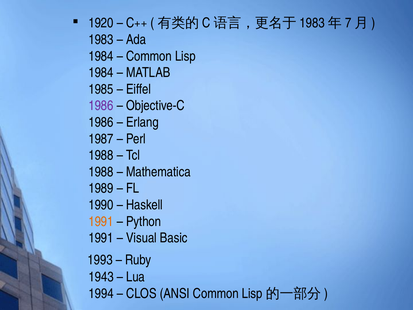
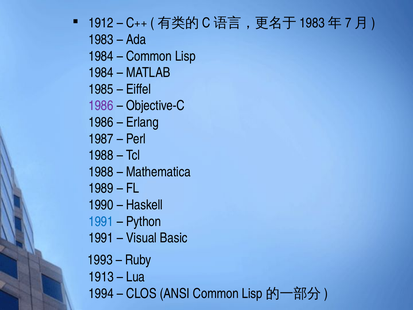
1920: 1920 -> 1912 (101, 23)
1991 colour: orange -> blue (101, 221)
1943: 1943 -> 1913 (101, 277)
